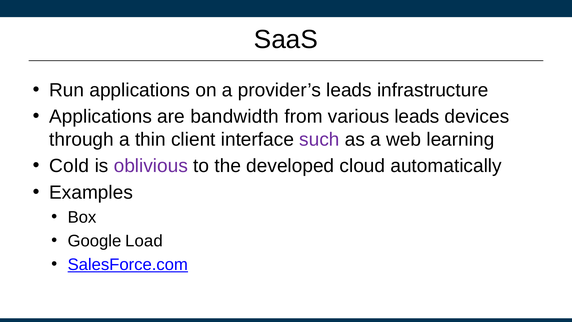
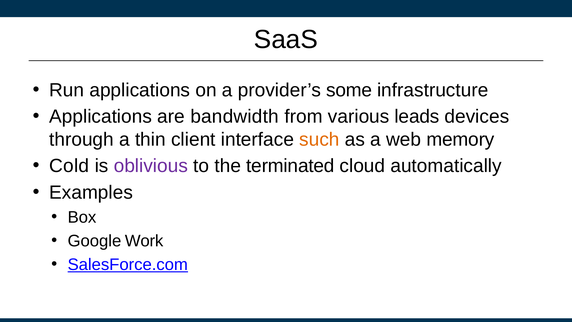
provider’s leads: leads -> some (349, 90)
such colour: purple -> orange (319, 139)
learning: learning -> memory (460, 139)
developed: developed -> terminated (290, 166)
Load: Load -> Work (144, 241)
